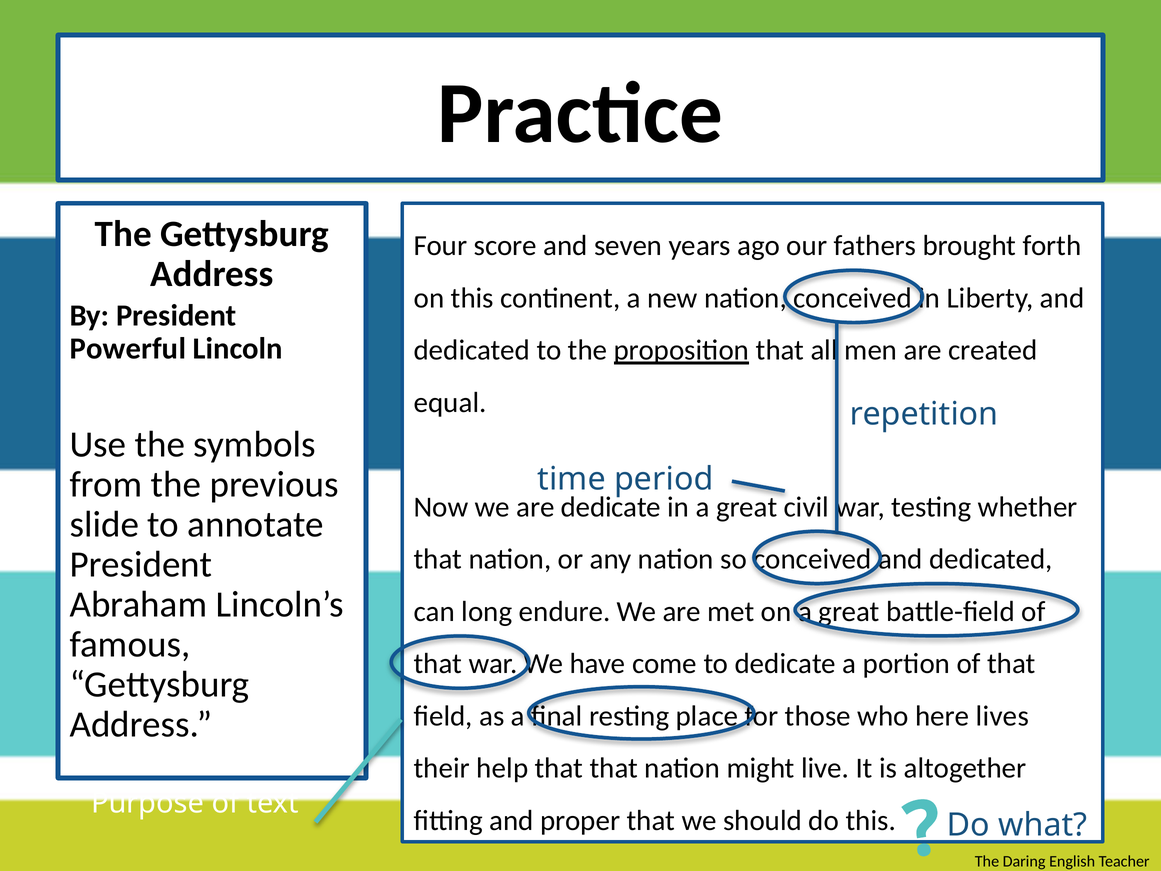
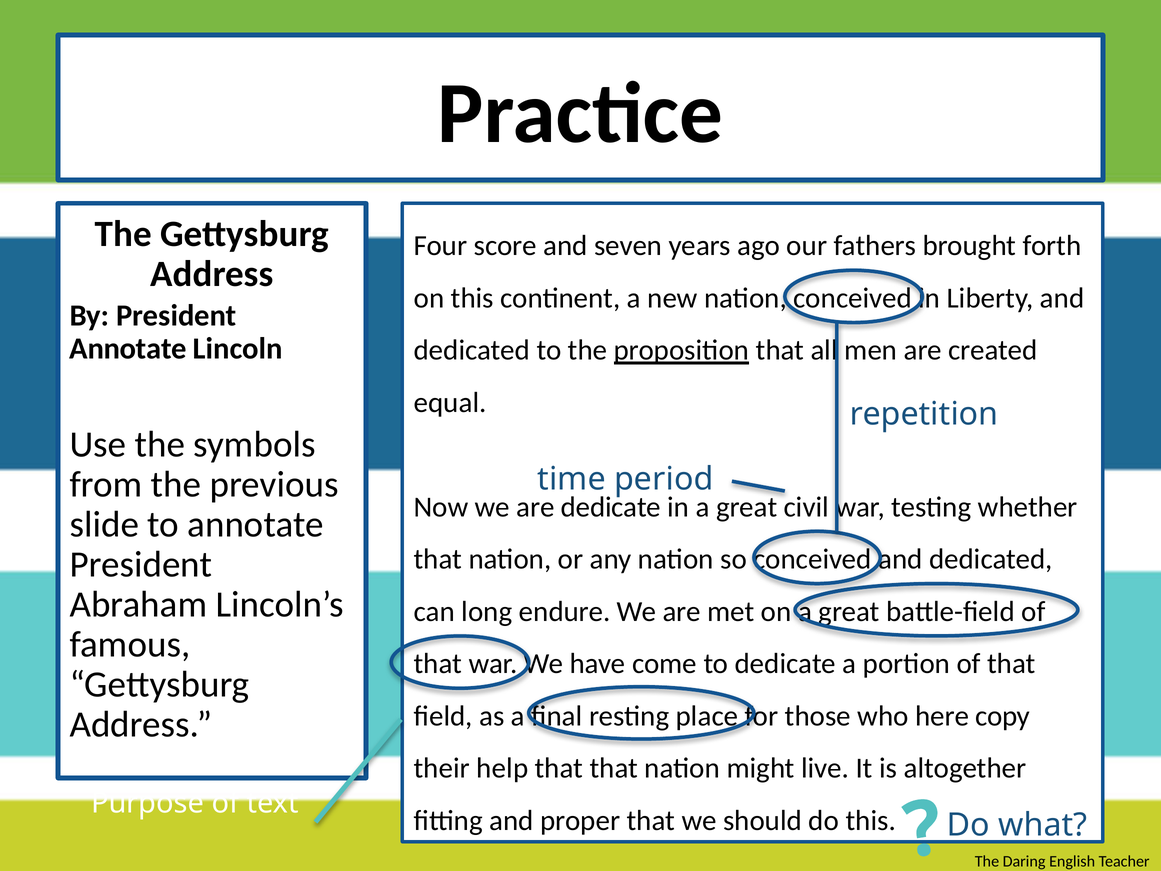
Powerful: Powerful -> Annotate (128, 348)
lives: lives -> copy (1003, 716)
